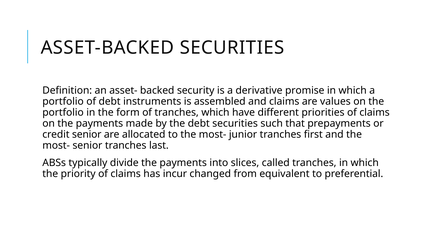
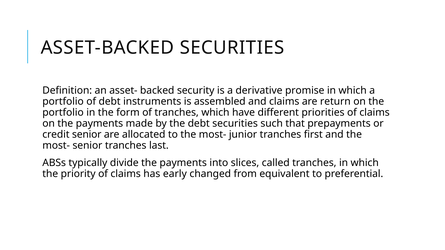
values: values -> return (335, 102)
incur: incur -> early (175, 174)
